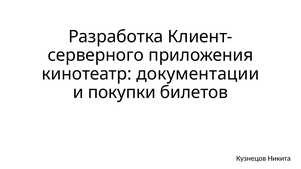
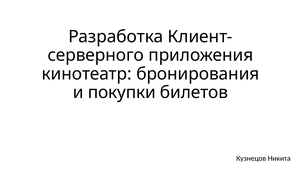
документации: документации -> бронирования (198, 74)
